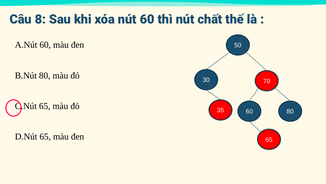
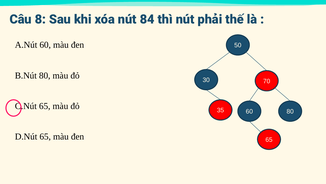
nút 60: 60 -> 84 (147, 19)
chất: chất -> phải (210, 19)
